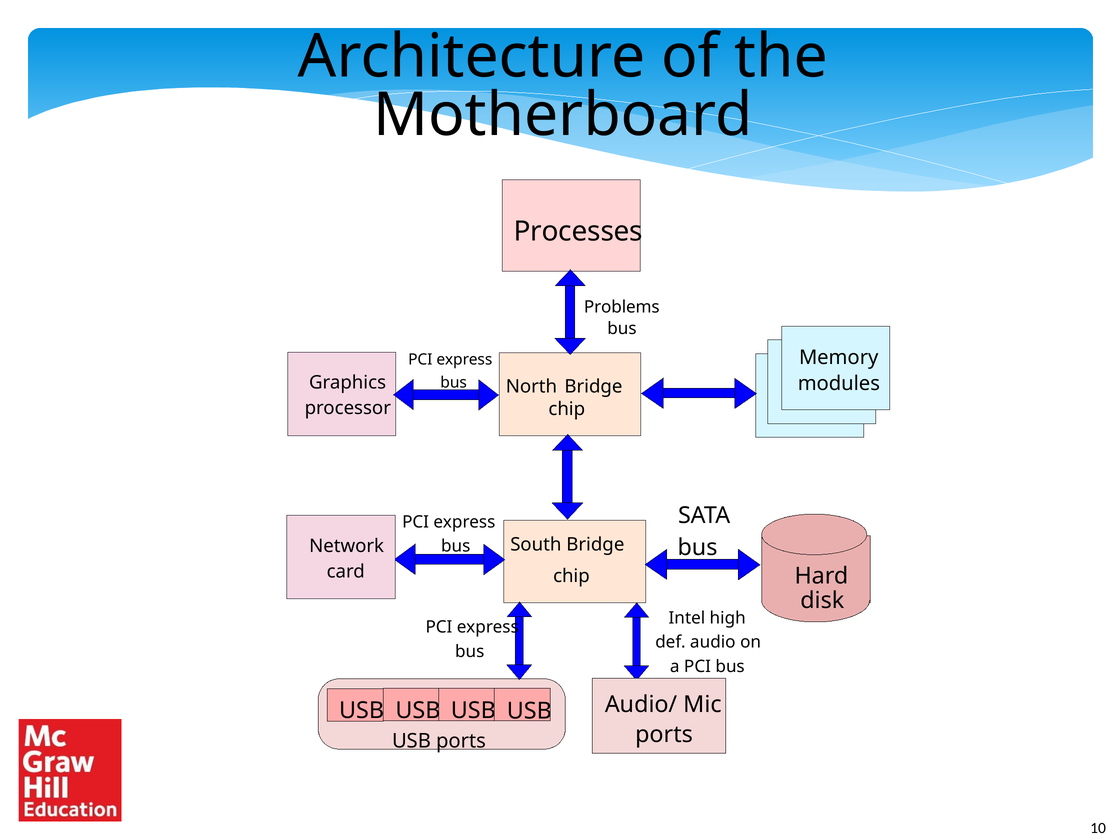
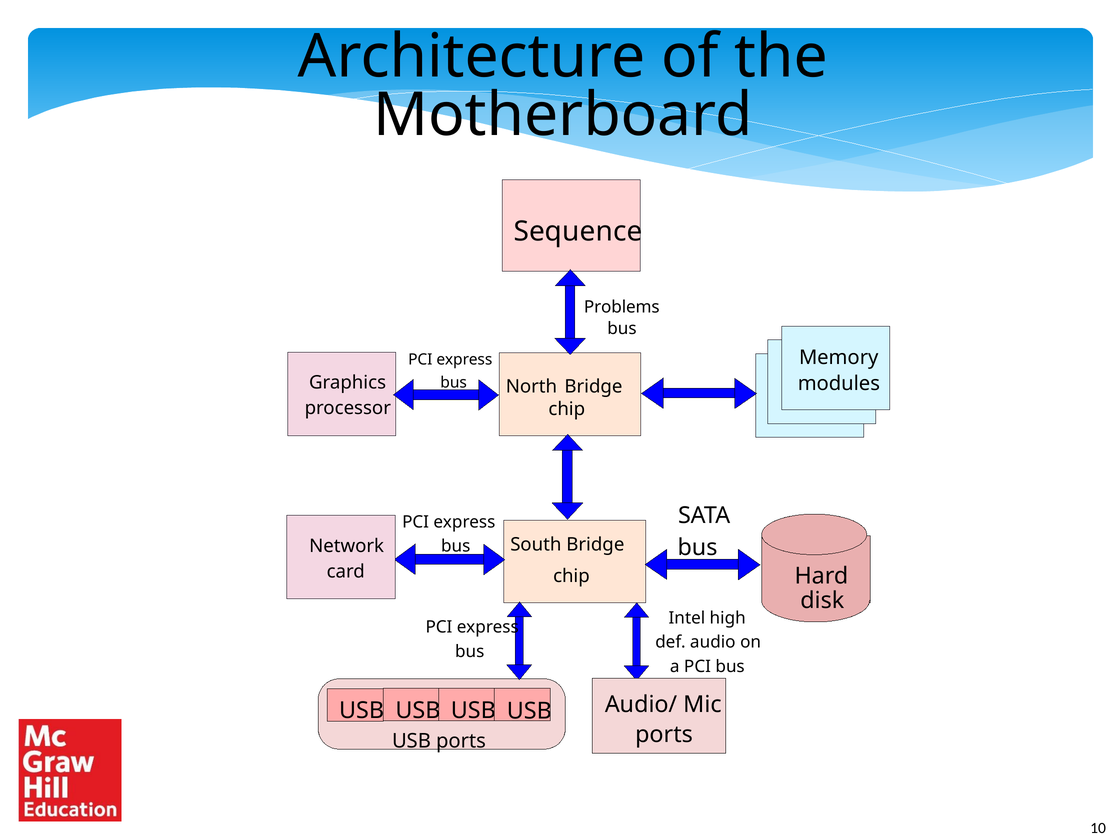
Processes: Processes -> Sequence (578, 231)
